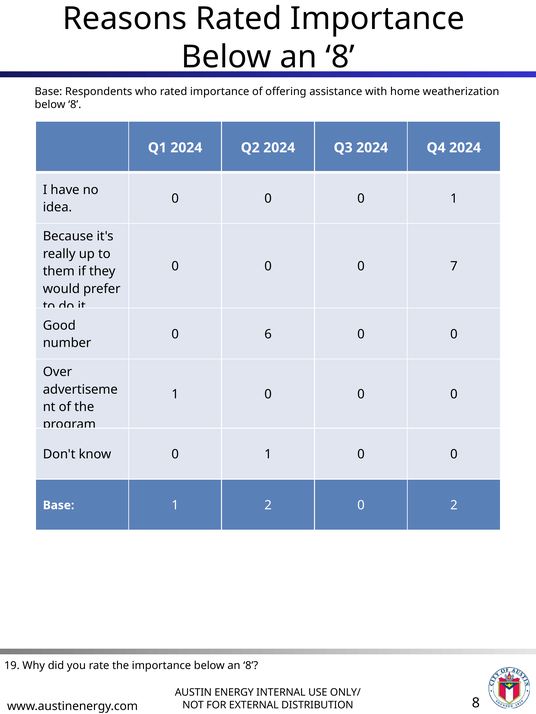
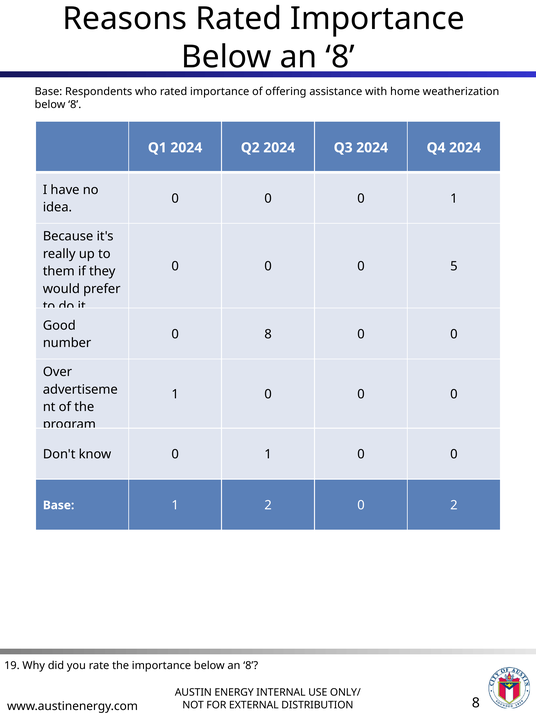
7: 7 -> 5 (454, 267)
0 6: 6 -> 8 (268, 334)
